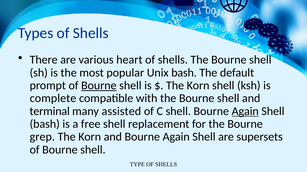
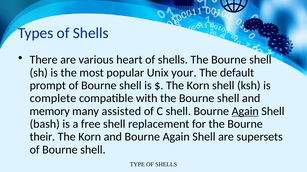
Unix bash: bash -> your (184, 73)
Bourne underline: present -> none (99, 86)
terminal: terminal -> memory (50, 112)
grep: grep -> their (42, 137)
